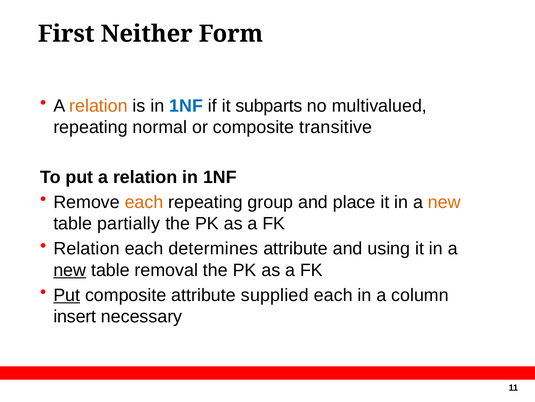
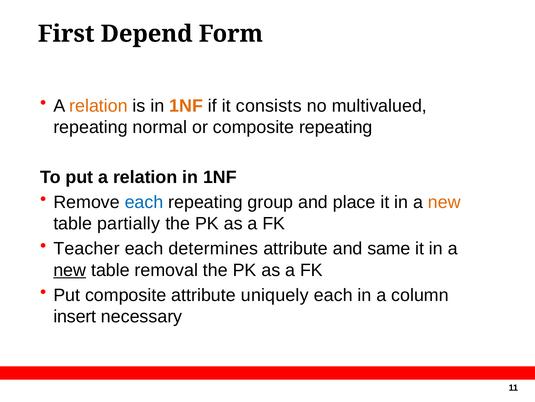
Neither: Neither -> Depend (147, 34)
1NF colour: blue -> orange (186, 106)
subparts: subparts -> consists (269, 106)
composite transitive: transitive -> repeating (336, 127)
each colour: orange -> blue (144, 202)
Relation: Relation -> Teacher (87, 248)
using: using -> same (389, 248)
Put underline: present -> none (67, 295)
supplied: supplied -> uniquely (275, 295)
